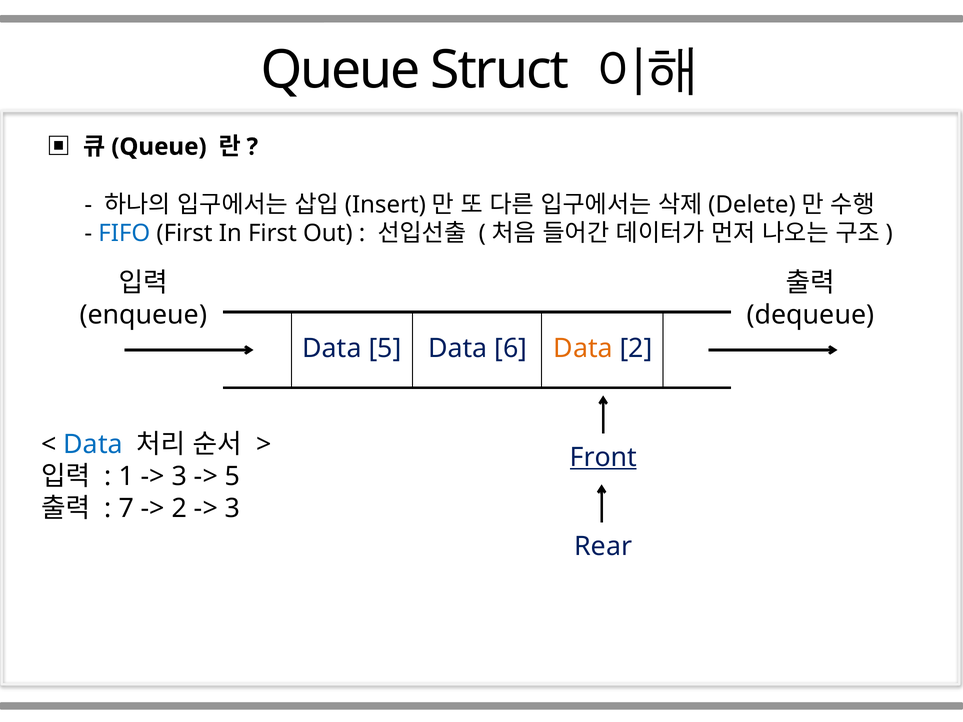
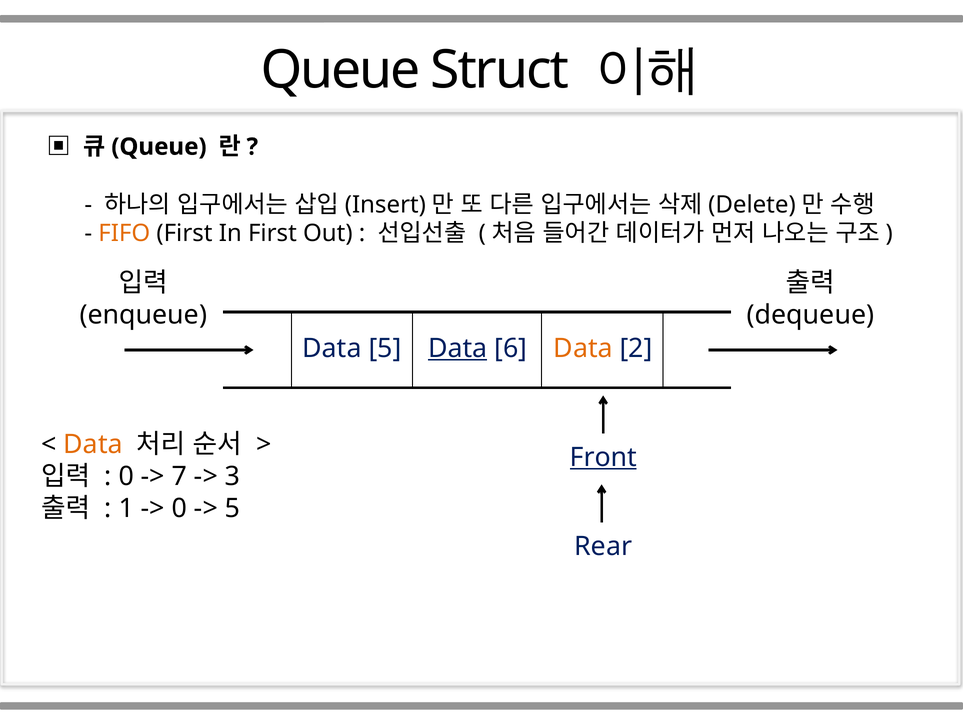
FIFO colour: blue -> orange (124, 234)
Data underline: none -> present (458, 348)
Data colour: blue -> orange (93, 444)
1: 1 -> 0 (126, 477)
3: 3 -> 7 (179, 477)
5: 5 -> 3 (233, 477)
7: 7 -> 1 (126, 509)
2: 2 -> 0 (179, 509)
3: 3 -> 5 (233, 509)
